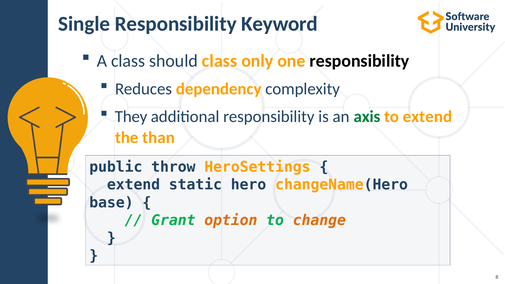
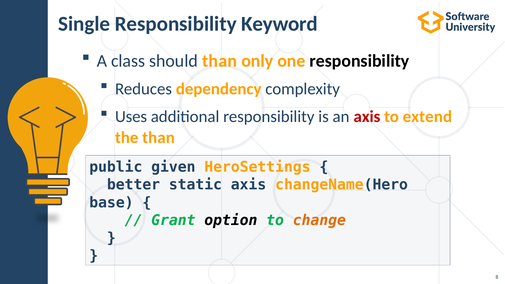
should class: class -> than (220, 61)
They: They -> Uses (131, 117)
axis colour: green -> red (367, 117)
throw: throw -> given (173, 167)
extend: extend -> better (134, 185)
static hero: hero -> axis (248, 185)
option colour: orange -> black (231, 220)
